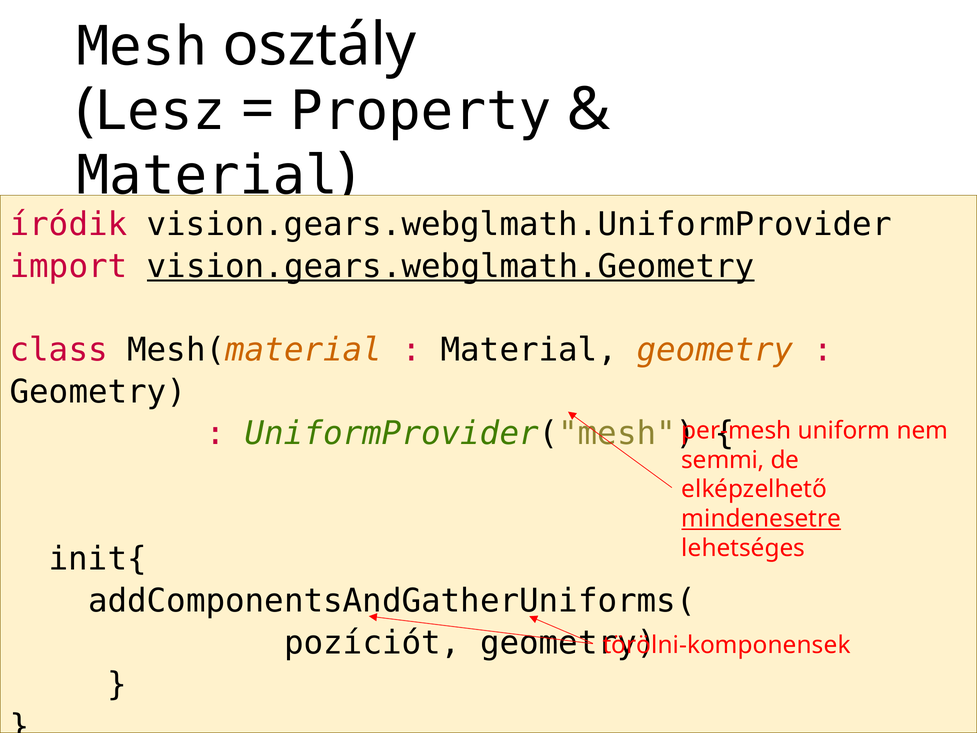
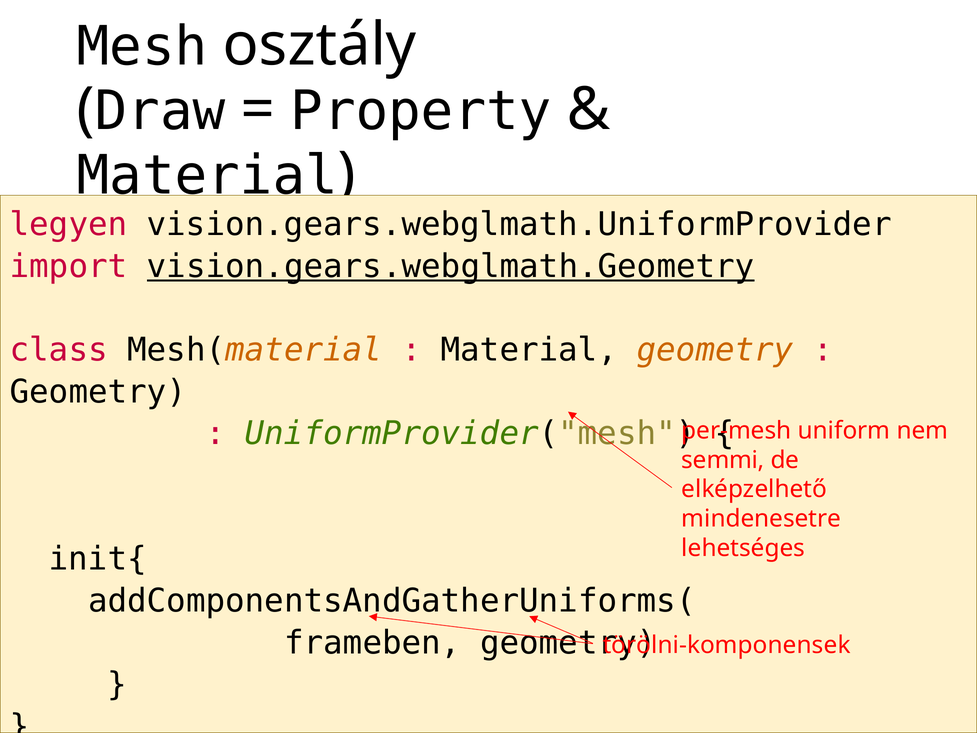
Lesz: Lesz -> Draw (160, 111)
íródik: íródik -> legyen (69, 224)
mindenesetre underline: present -> none (761, 518)
pozíciót: pozíciót -> frameben (372, 643)
